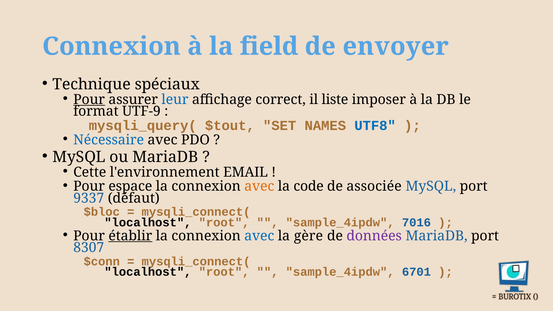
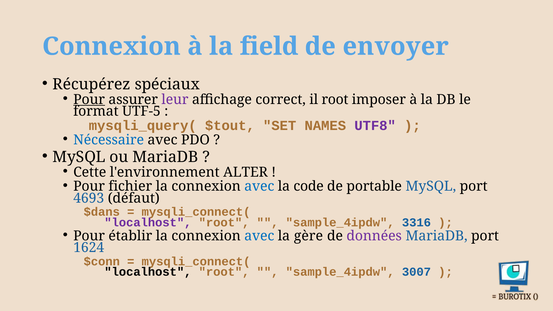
Technique: Technique -> Récupérez (92, 84)
leur colour: blue -> purple (175, 99)
il liste: liste -> root (335, 99)
UTF-9: UTF-9 -> UTF-5 (141, 111)
UTF8 colour: blue -> purple (375, 126)
EMAIL: EMAIL -> ALTER (246, 172)
espace: espace -> fichier (130, 186)
avec colour: orange -> blue (259, 186)
associée: associée -> portable (374, 186)
9337: 9337 -> 4693 (89, 198)
$bloc: $bloc -> $dans (102, 212)
localhost colour: black -> purple (148, 222)
7016: 7016 -> 3316 (416, 222)
établir underline: present -> none (130, 236)
8307: 8307 -> 1624 (89, 248)
6701: 6701 -> 3007 (416, 272)
